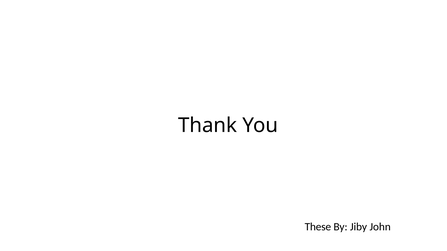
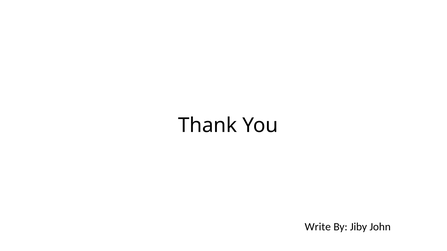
These: These -> Write (318, 227)
